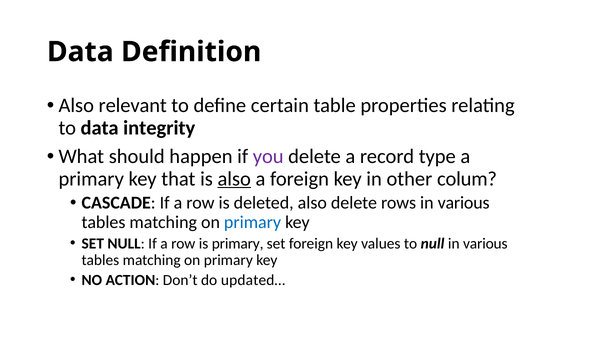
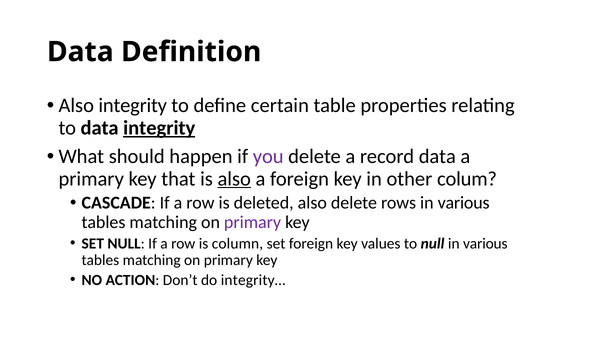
Also relevant: relevant -> integrity (133, 106)
integrity underline: none -> present (159, 128)
record type: type -> data (437, 156)
primary colour: blue -> purple (253, 222)
is primary: primary -> column (237, 243)
updated…: updated… -> integrity… (253, 280)
